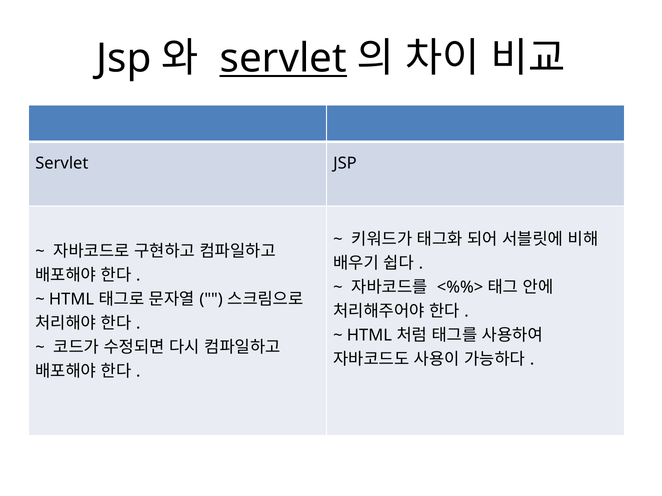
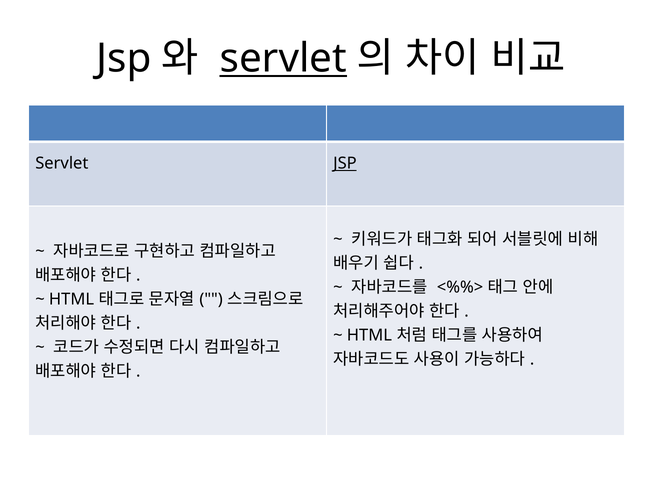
JSP underline: none -> present (345, 164)
